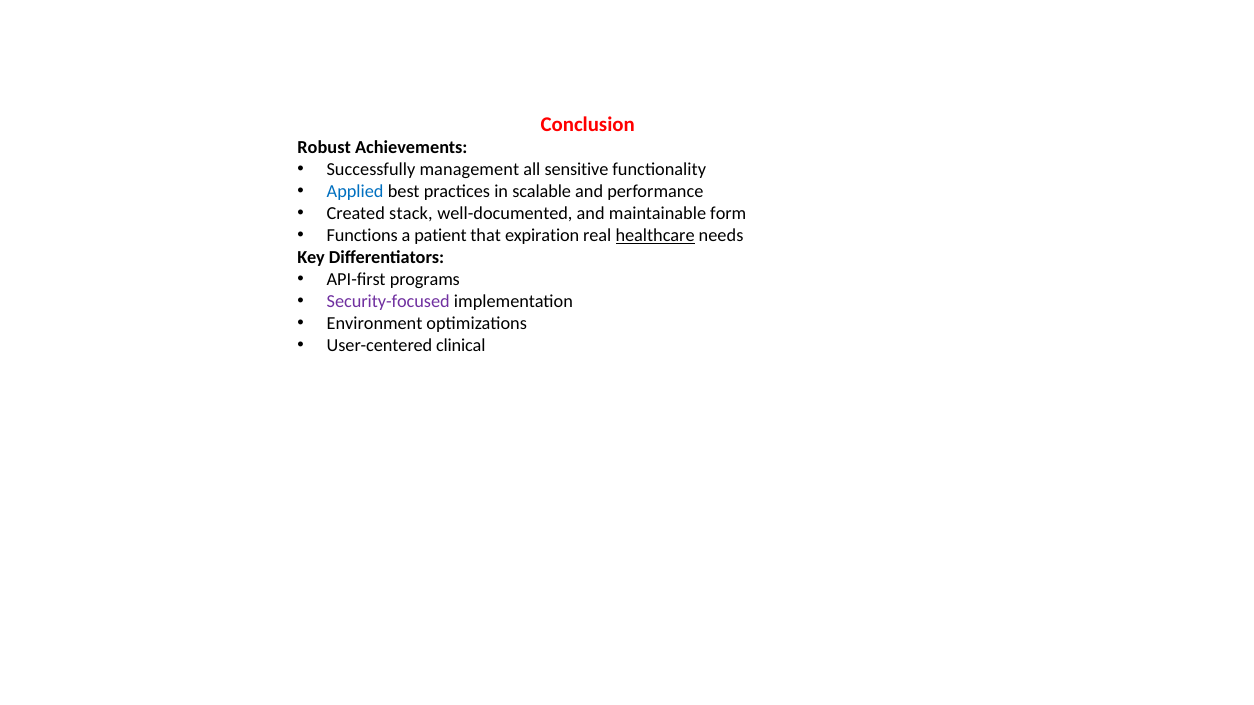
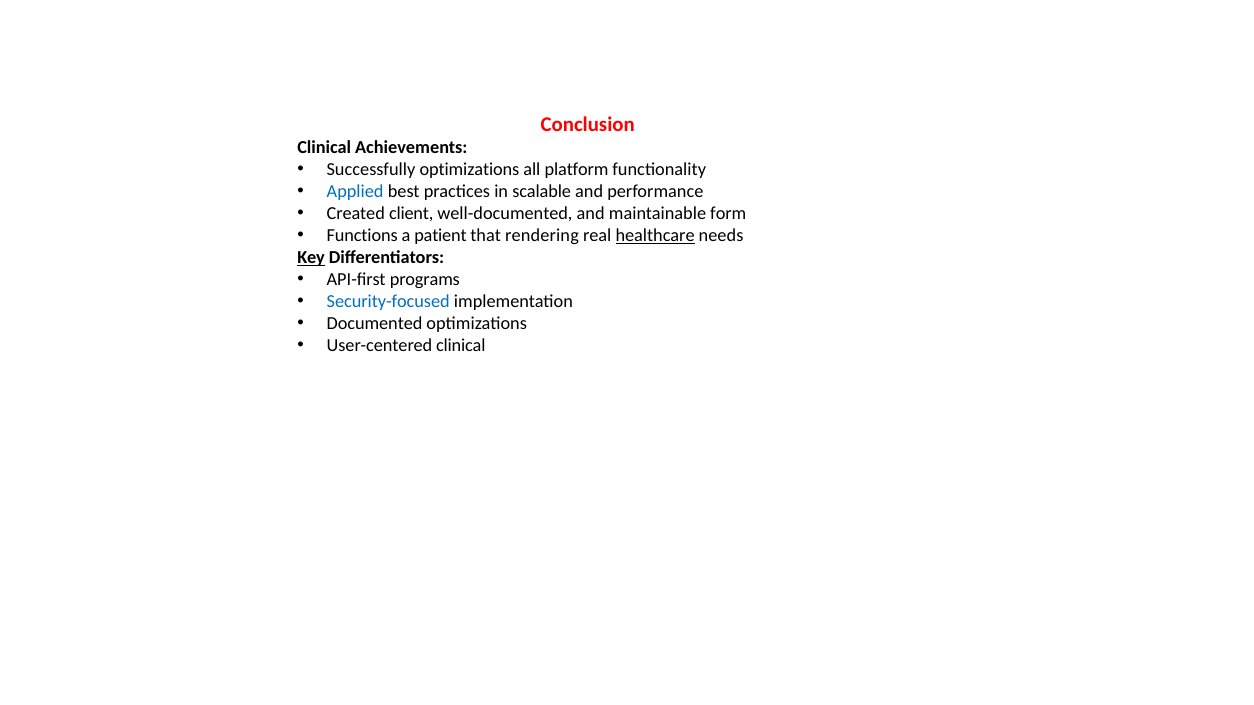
Robust: Robust -> Clinical (324, 148)
Successfully management: management -> optimizations (469, 170)
sensitive: sensitive -> platform (577, 170)
stack: stack -> client (411, 214)
expiration: expiration -> rendering (542, 236)
Key underline: none -> present (311, 258)
Security-focused colour: purple -> blue (388, 301)
Environment: Environment -> Documented (375, 323)
